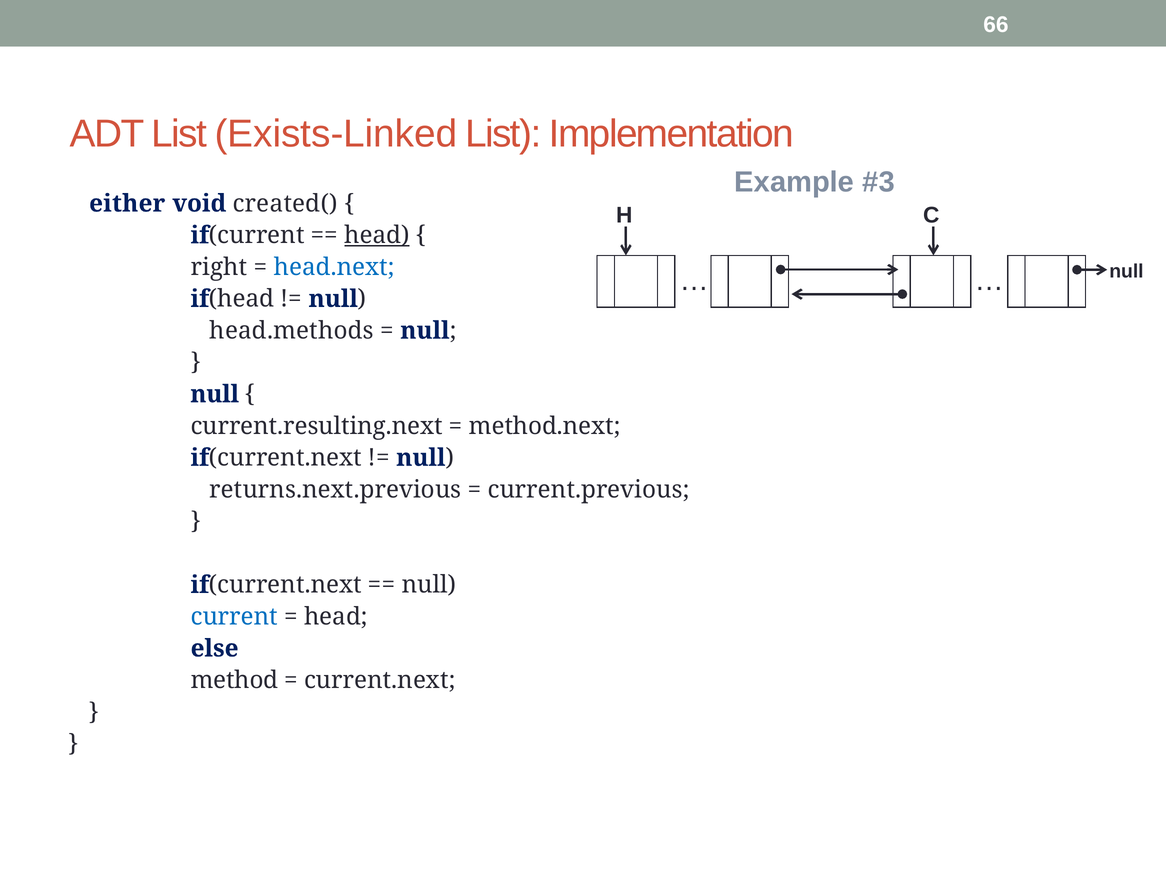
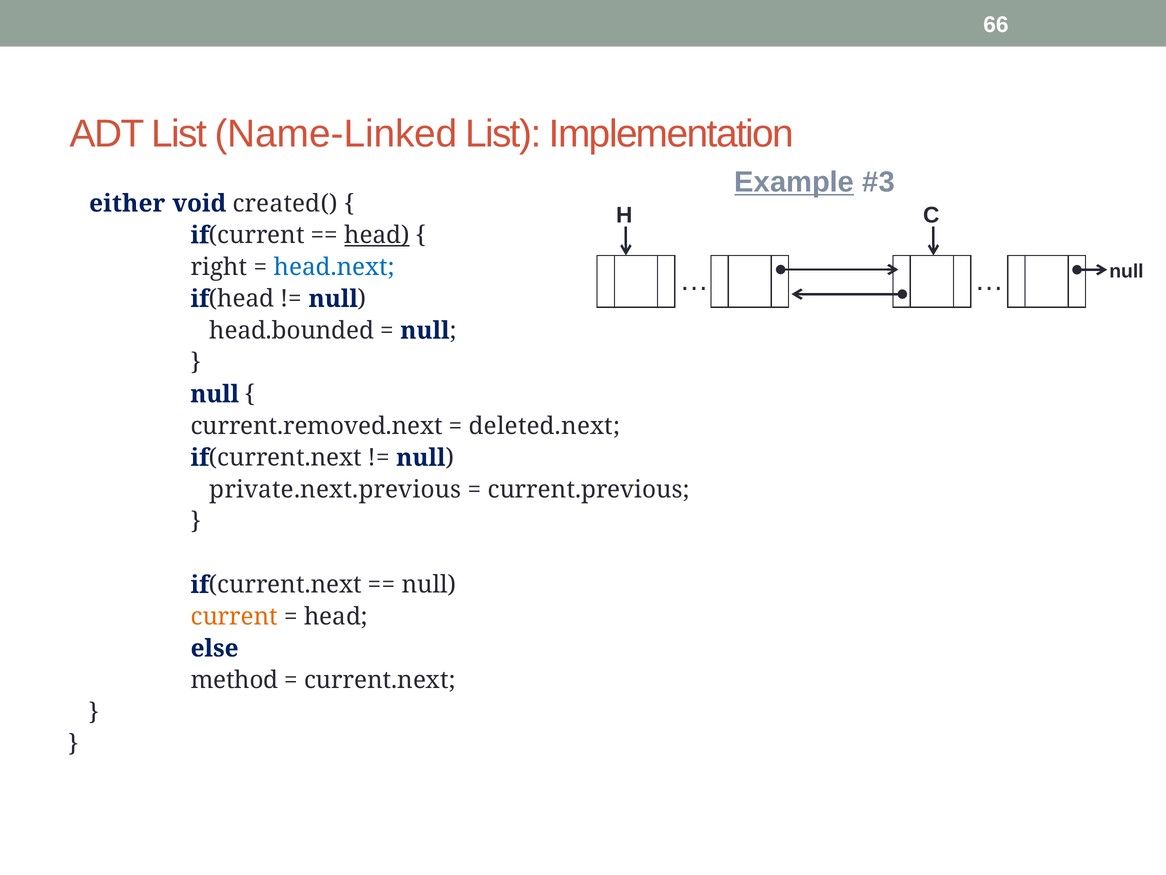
Exists-Linked: Exists-Linked -> Name-Linked (336, 134)
Example underline: none -> present (794, 182)
head.methods: head.methods -> head.bounded (292, 330)
current.resulting.next: current.resulting.next -> current.removed.next (317, 426)
method.next: method.next -> deleted.next (545, 426)
returns.next.previous: returns.next.previous -> private.next.previous (335, 489)
current colour: blue -> orange (234, 616)
